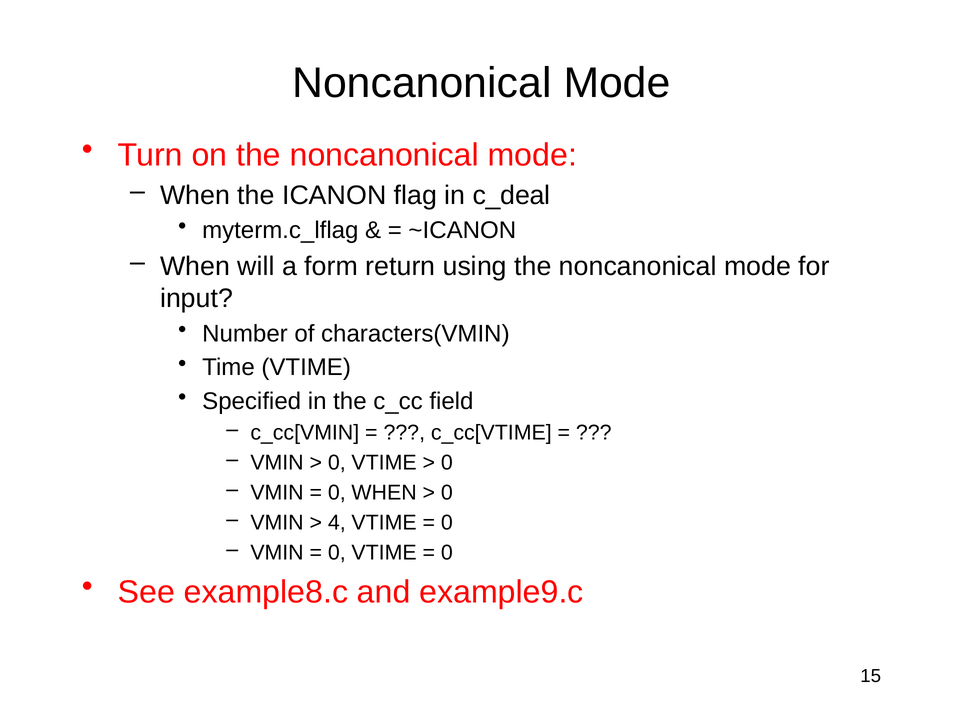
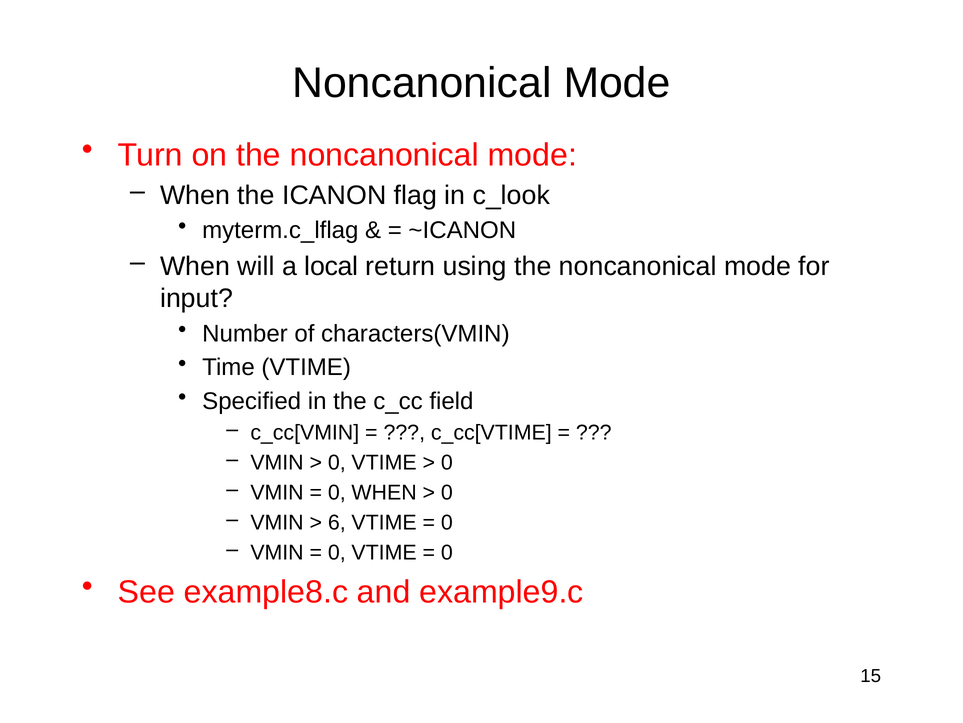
c_deal: c_deal -> c_look (511, 195)
form: form -> local (331, 266)
4: 4 -> 6 (337, 522)
